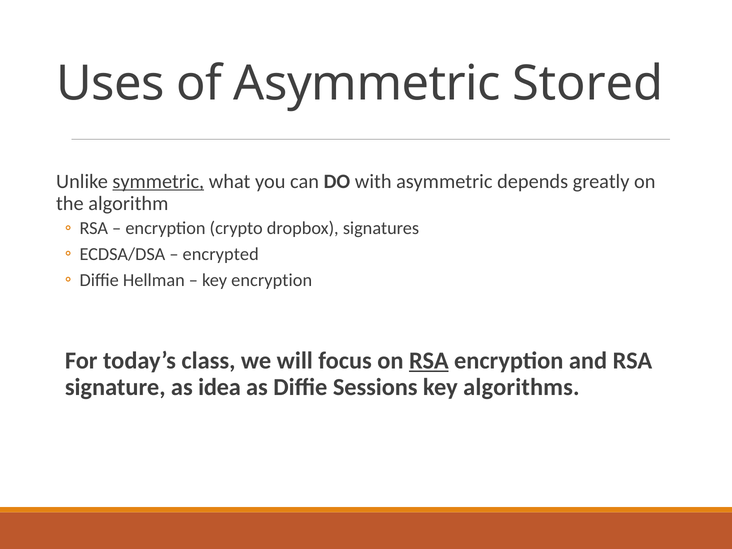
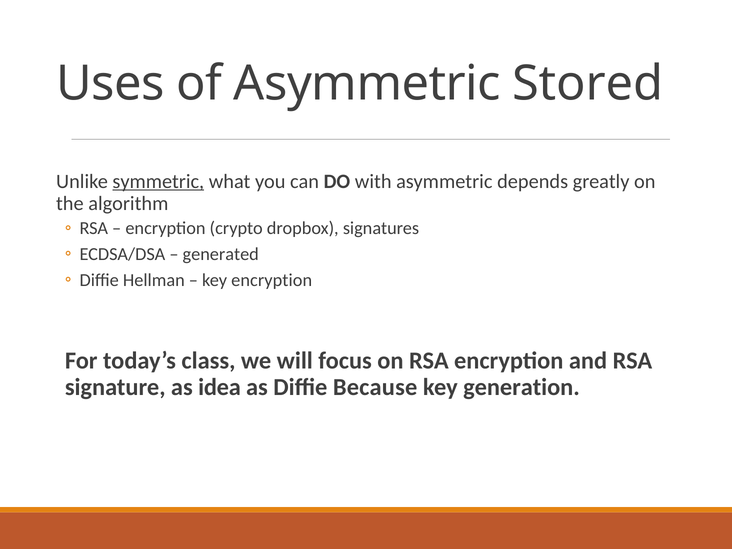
encrypted: encrypted -> generated (221, 254)
RSA underline: present -> none (429, 361)
Sessions: Sessions -> Because (375, 387)
algorithms: algorithms -> generation (521, 387)
